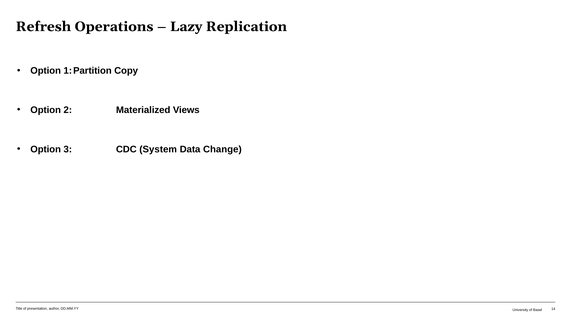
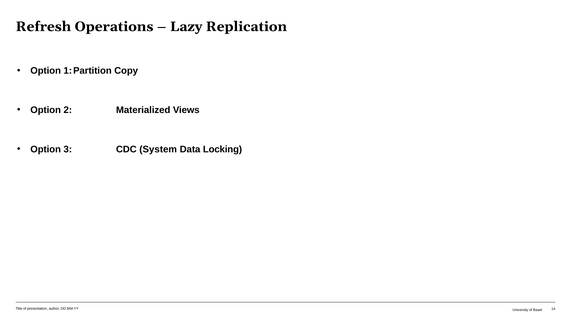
Change: Change -> Locking (222, 149)
